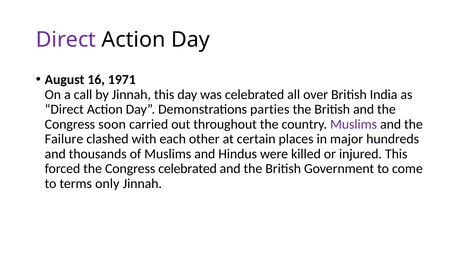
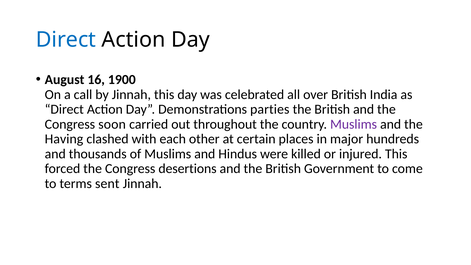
Direct colour: purple -> blue (66, 40)
1971: 1971 -> 1900 (122, 80)
Failure: Failure -> Having (64, 139)
Congress celebrated: celebrated -> desertions (188, 169)
only: only -> sent (107, 184)
